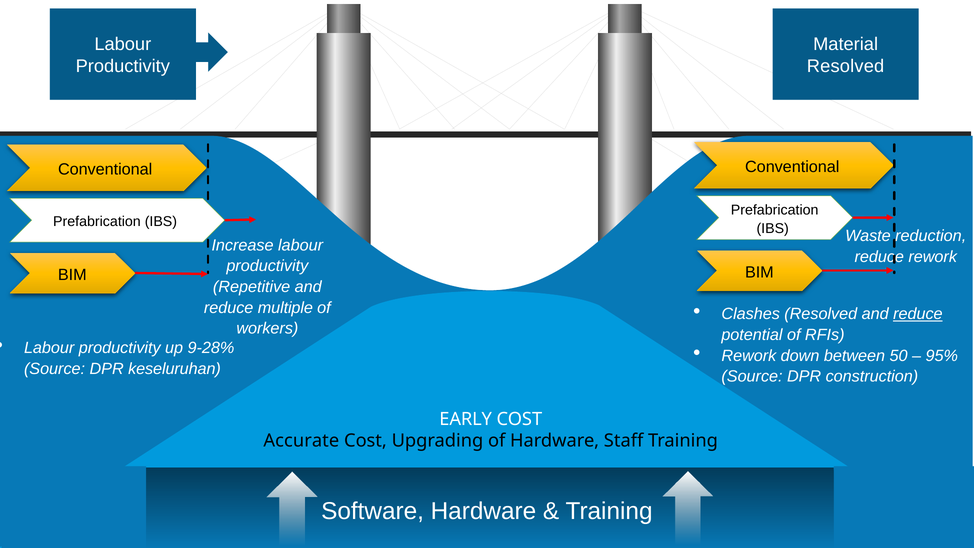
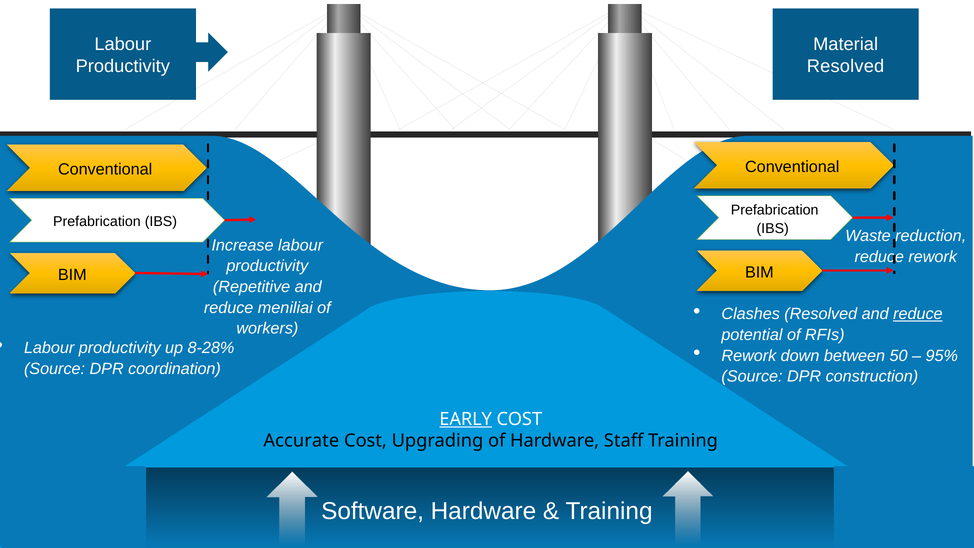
multiple: multiple -> meniliai (285, 308)
9-28%: 9-28% -> 8-28% (211, 348)
keseluruhan: keseluruhan -> coordination (174, 369)
EARLY underline: none -> present (466, 419)
